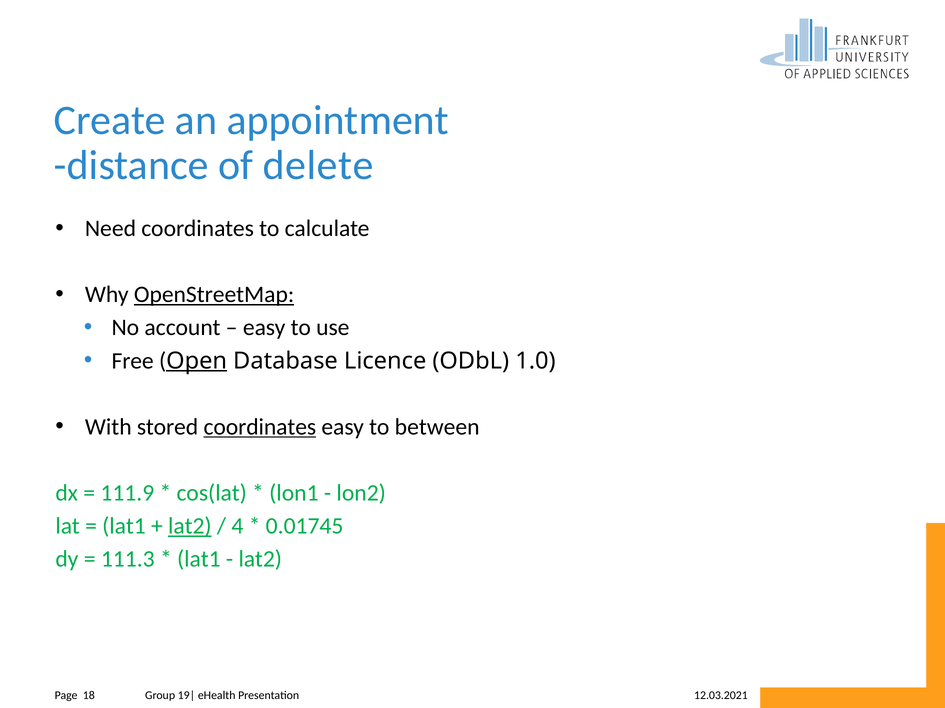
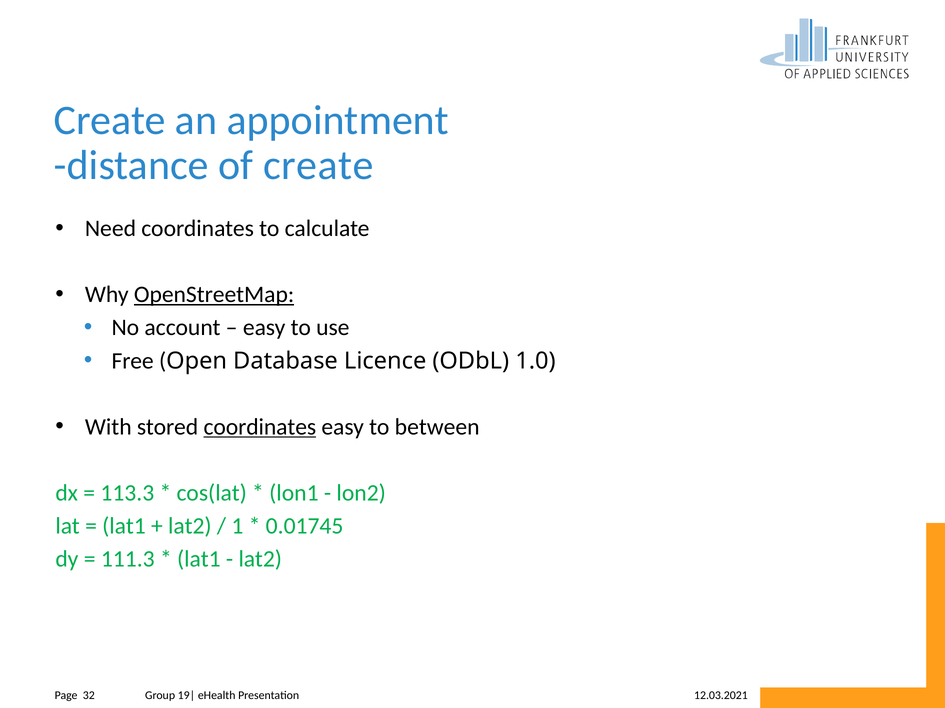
of delete: delete -> create (318, 166)
Open underline: present -> none (197, 361)
111.9: 111.9 -> 113.3 (127, 493)
lat2 underline: present -> none (190, 527)
4: 4 -> 1 (237, 527)
18: 18 -> 32 (89, 696)
